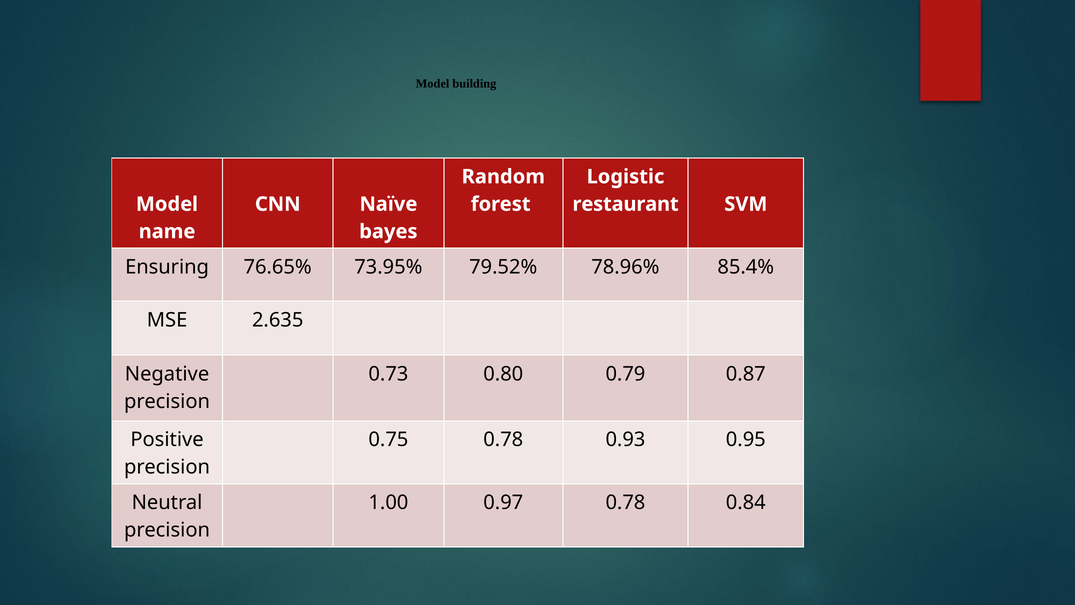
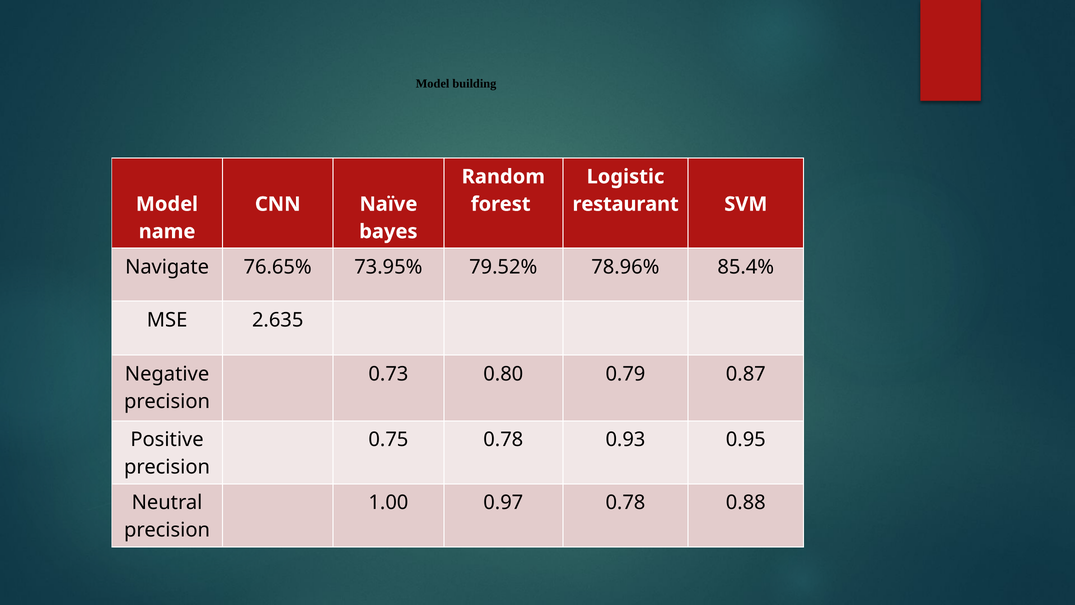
Ensuring: Ensuring -> Navigate (167, 267)
0.84: 0.84 -> 0.88 (746, 502)
